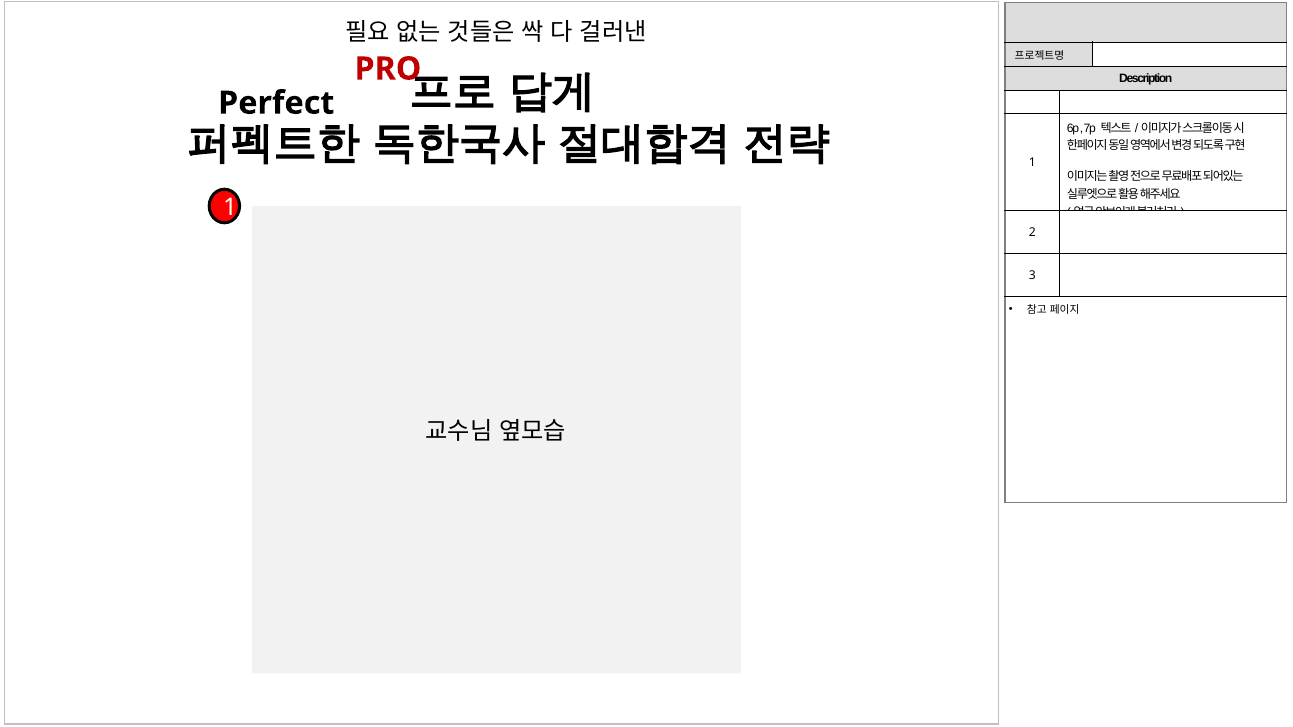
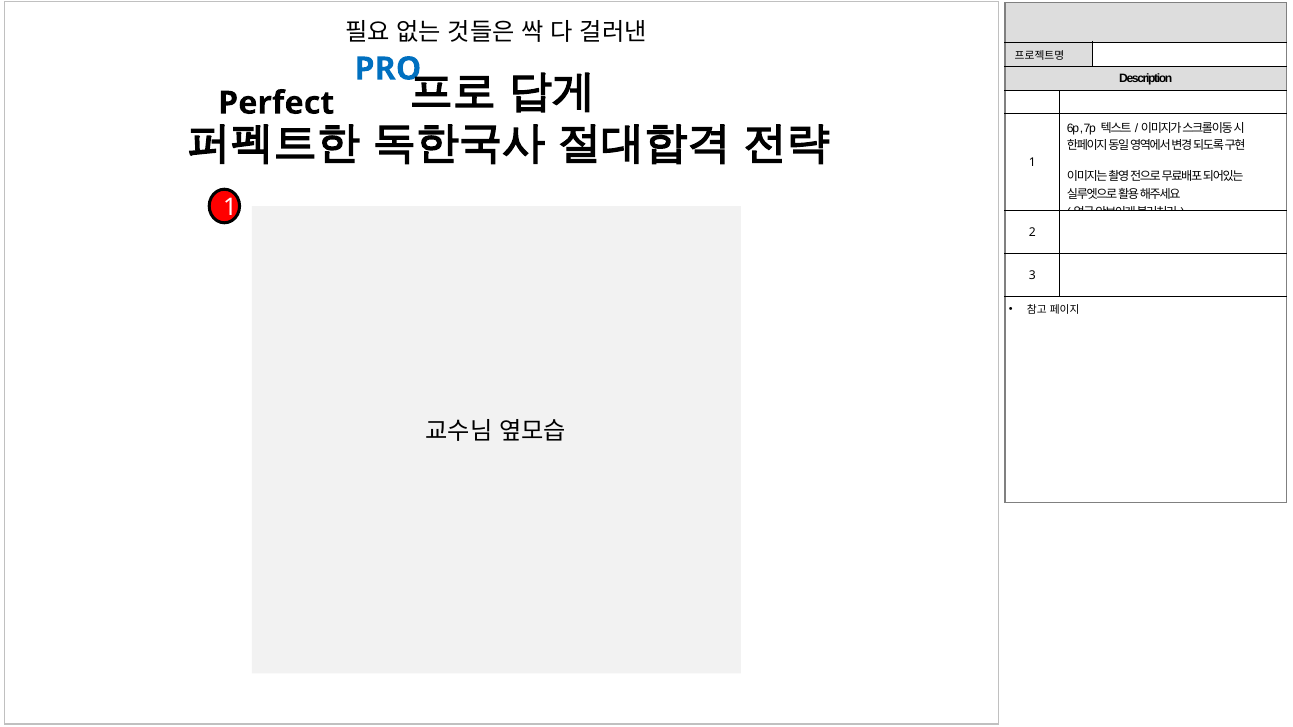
PRO colour: red -> blue (388, 69)
